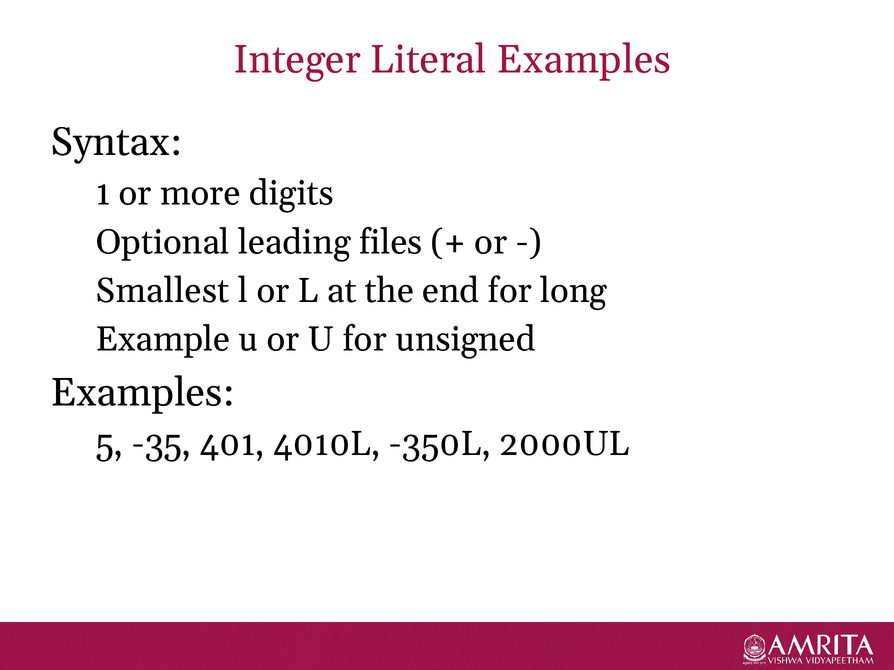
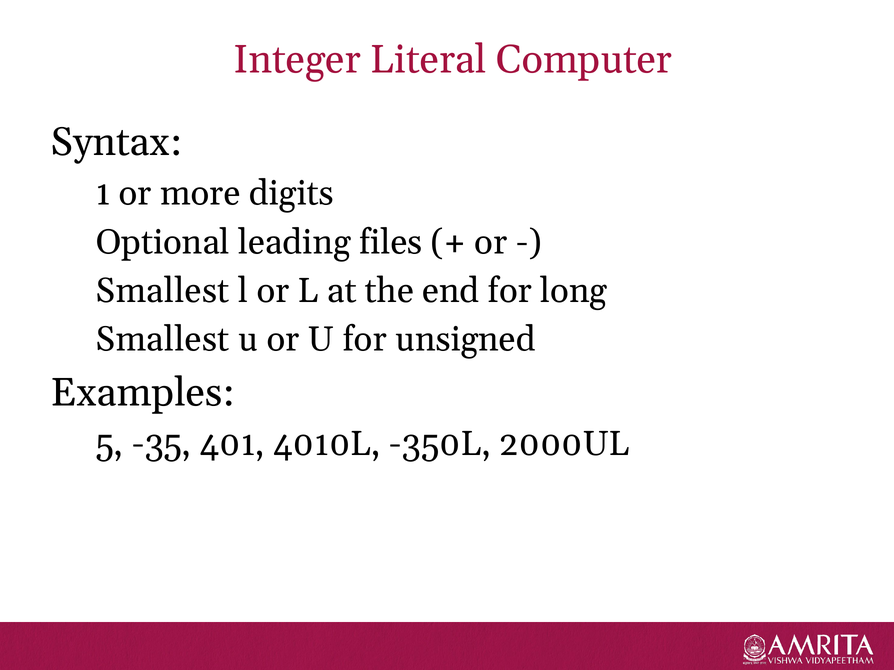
Literal Examples: Examples -> Computer (584, 60)
Example: Example -> Smallest (163, 340)
